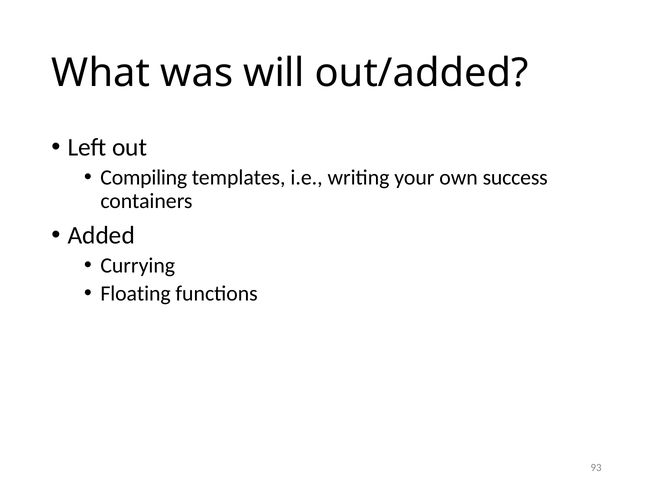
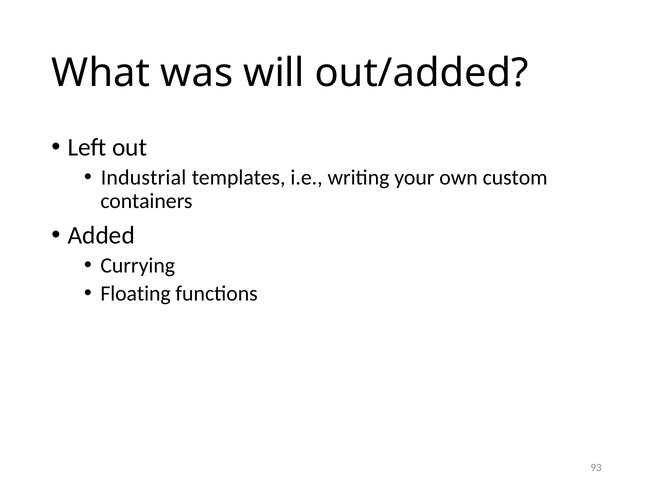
Compiling: Compiling -> Industrial (144, 177)
success: success -> custom (515, 177)
